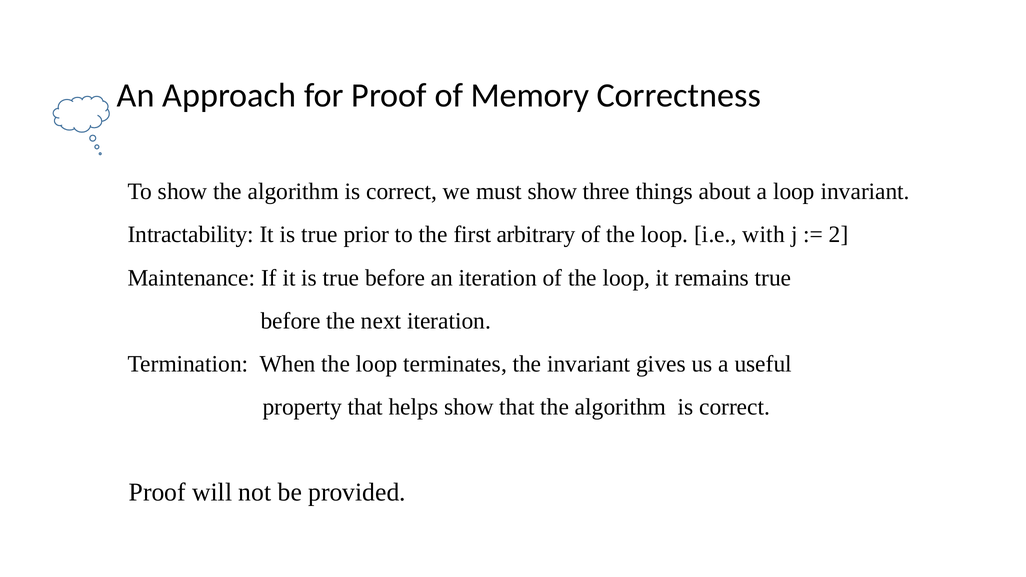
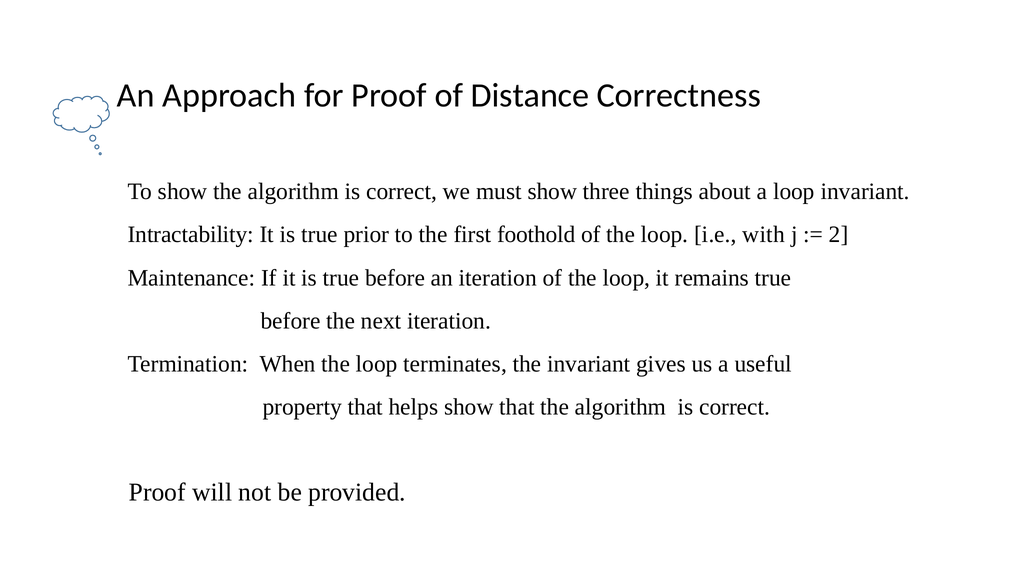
Memory: Memory -> Distance (530, 95)
arbitrary: arbitrary -> foothold (536, 235)
